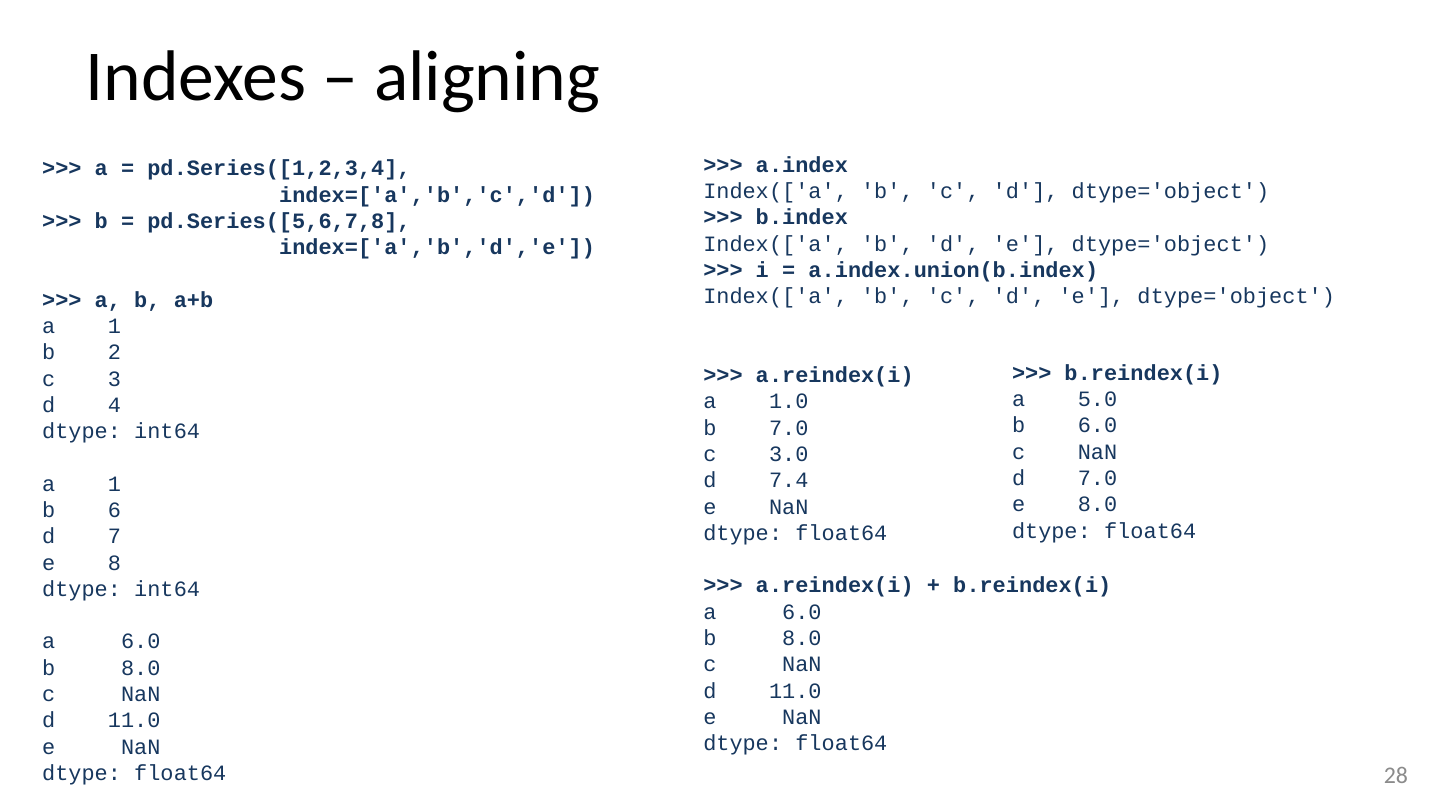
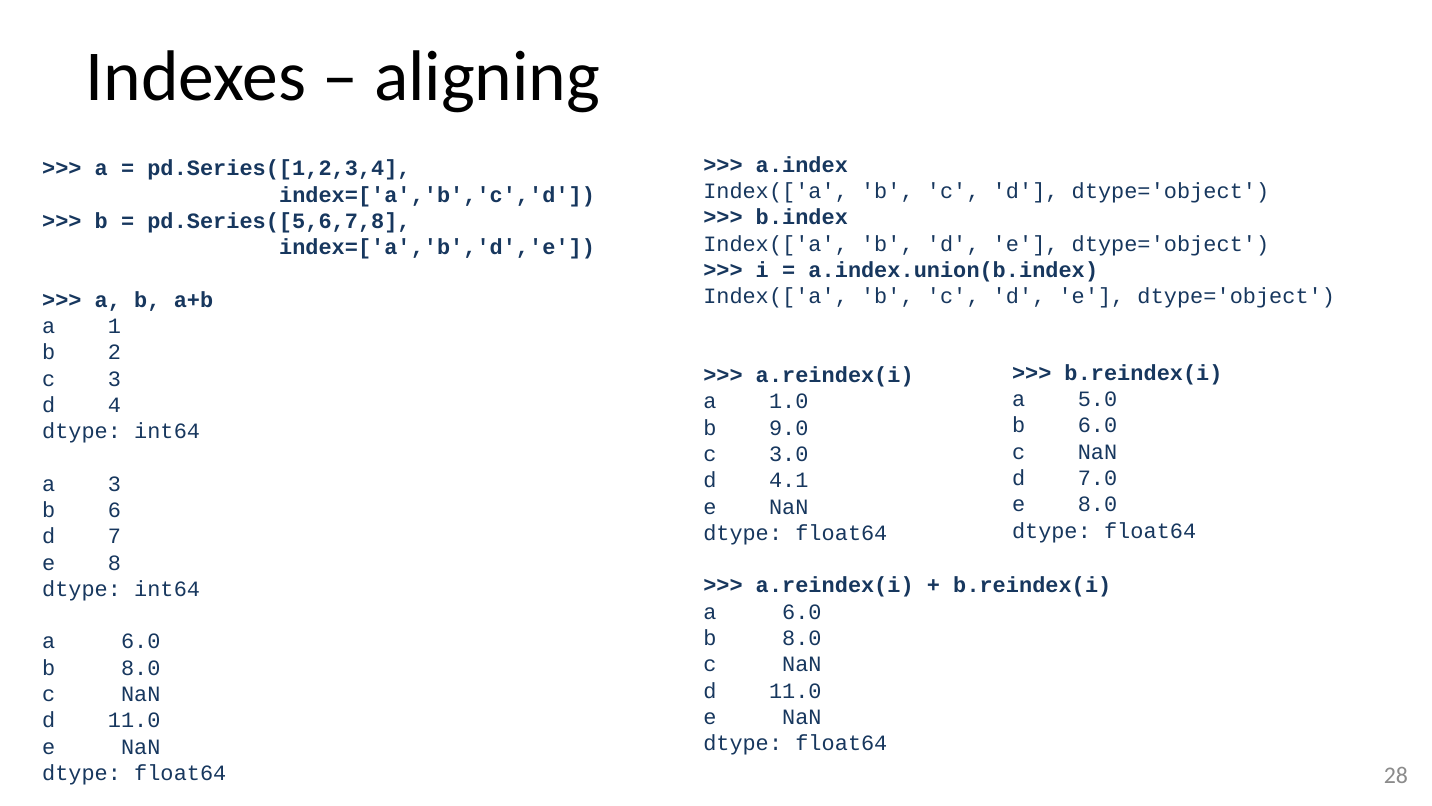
b 7.0: 7.0 -> 9.0 (789, 428)
7.4: 7.4 -> 4.1 (789, 480)
1: 1 -> 3 (115, 484)
